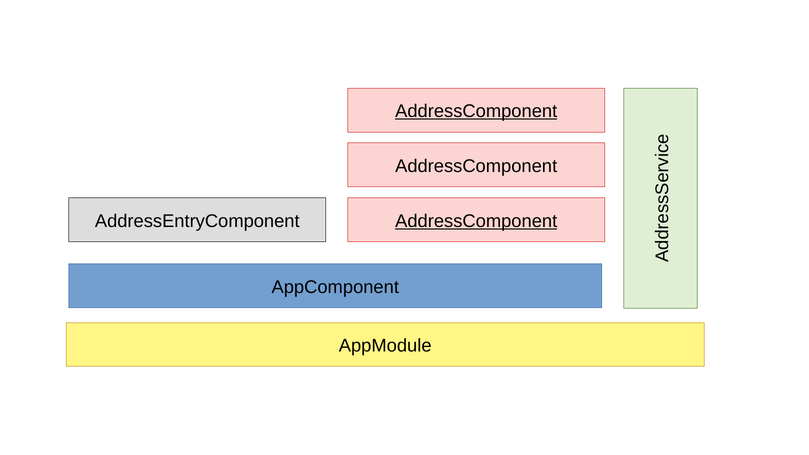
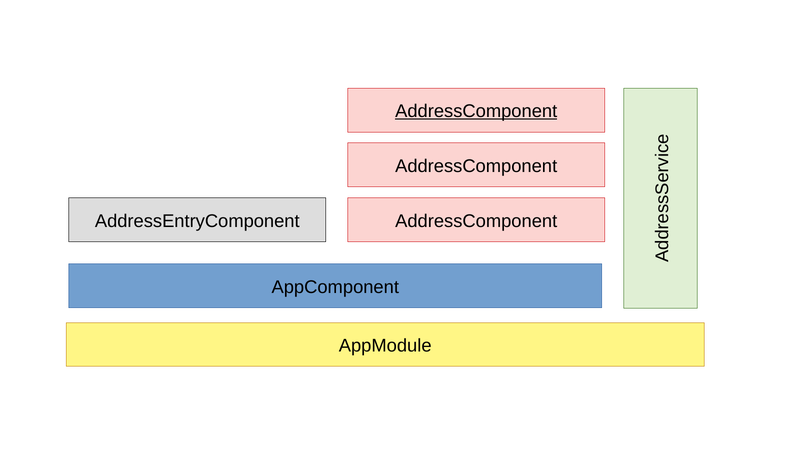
AddressComponent underline: present -> none (476, 221)
